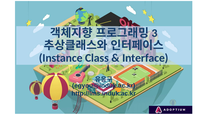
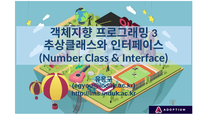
Instance: Instance -> Number (61, 58)
